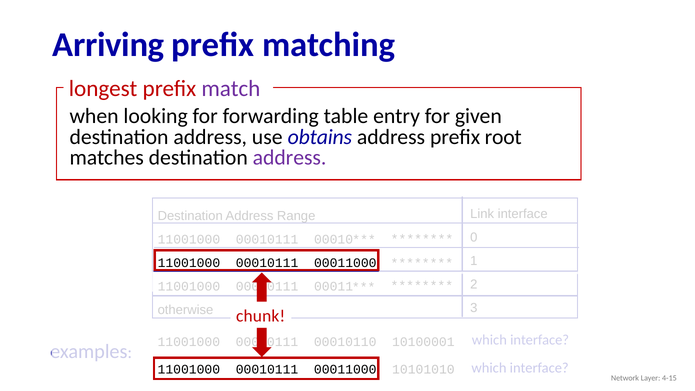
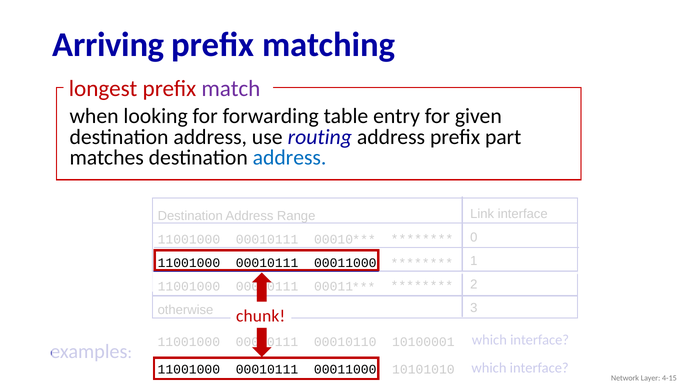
obtains: obtains -> routing (320, 137)
root: root -> part (503, 137)
address colour: purple -> blue (290, 158)
